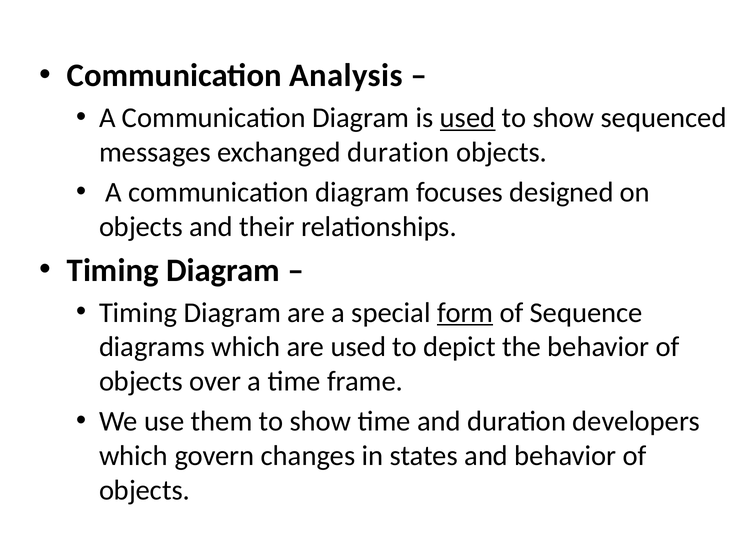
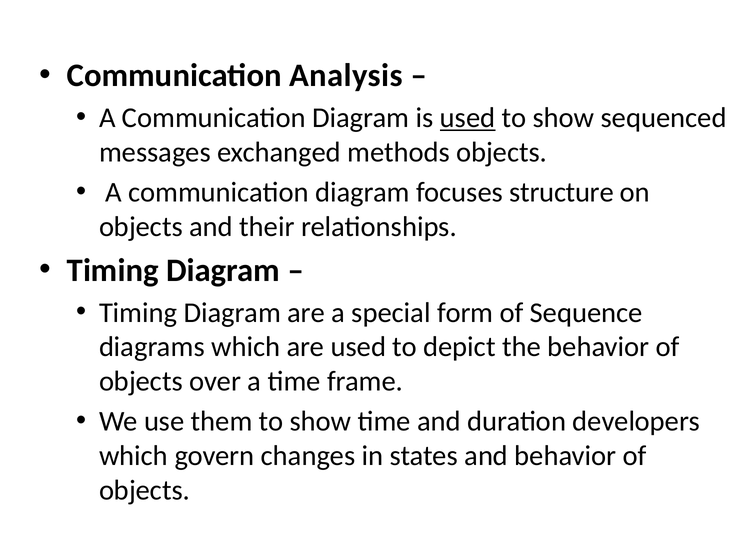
exchanged duration: duration -> methods (399, 152)
designed: designed -> structure (562, 192)
form underline: present -> none (465, 313)
